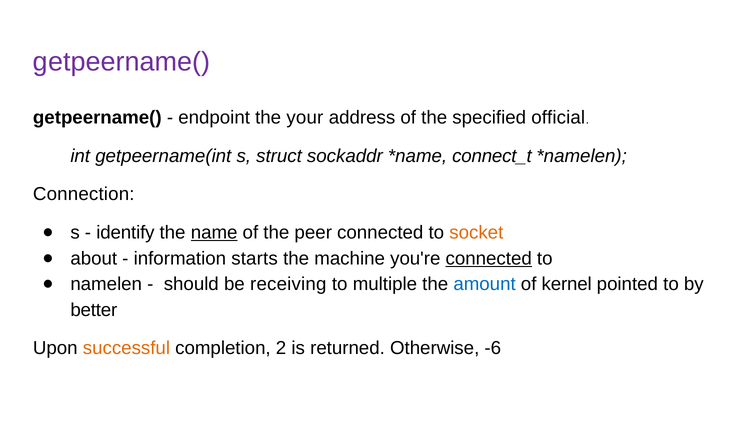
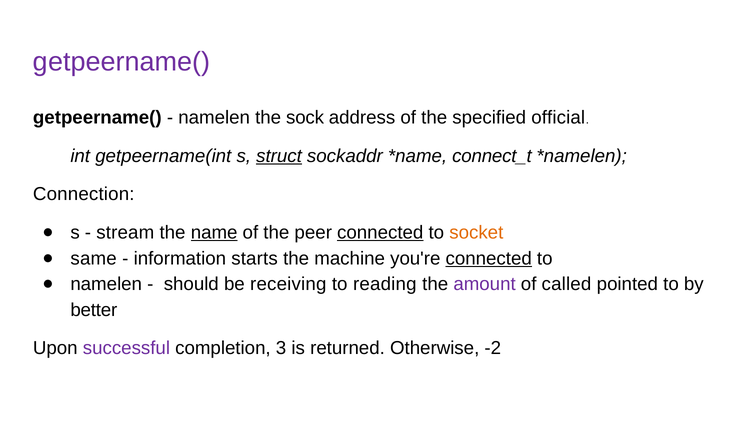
endpoint: endpoint -> namelen (214, 118)
your: your -> sock (305, 118)
struct underline: none -> present (279, 156)
identify: identify -> stream (125, 232)
connected underline: none -> present (380, 232)
about: about -> same (94, 258)
multiple: multiple -> reading (385, 284)
amount colour: blue -> purple (485, 284)
kernel: kernel -> called (566, 284)
successful colour: orange -> purple (126, 348)
2: 2 -> 3 (281, 348)
-6: -6 -> -2 (493, 348)
